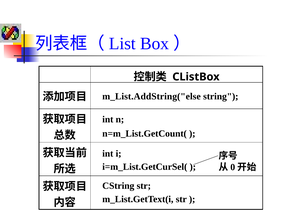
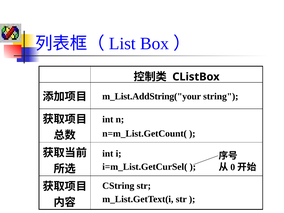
m_List.AddString("else: m_List.AddString("else -> m_List.AddString("your (152, 96)
